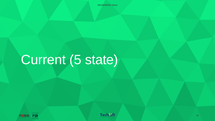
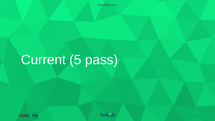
state: state -> pass (102, 60)
